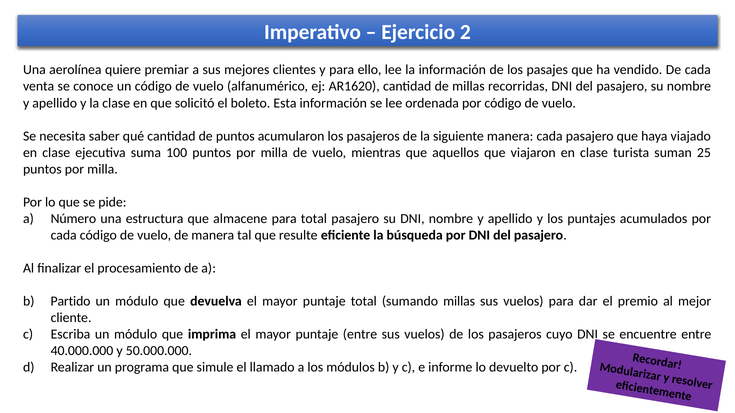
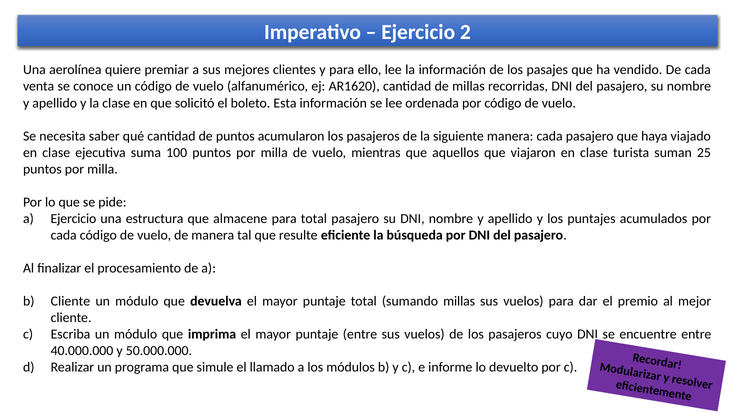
a Número: Número -> Ejercicio (73, 219)
b Partido: Partido -> Cliente (70, 302)
